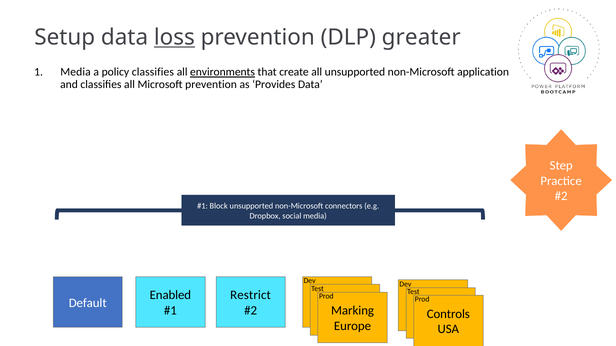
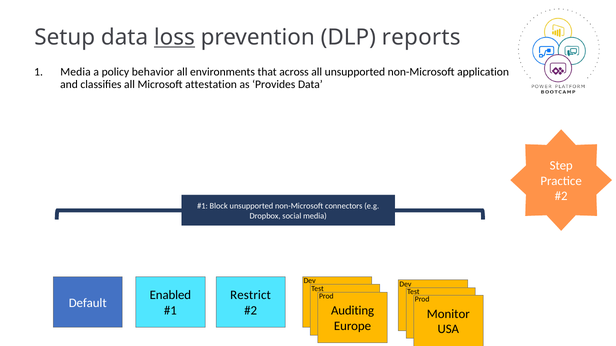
greater: greater -> reports (421, 37)
policy classifies: classifies -> behavior (153, 72)
environments underline: present -> none (223, 72)
create: create -> across (294, 72)
Microsoft prevention: prevention -> attestation (211, 85)
Marking: Marking -> Auditing (353, 311)
Controls: Controls -> Monitor (448, 314)
